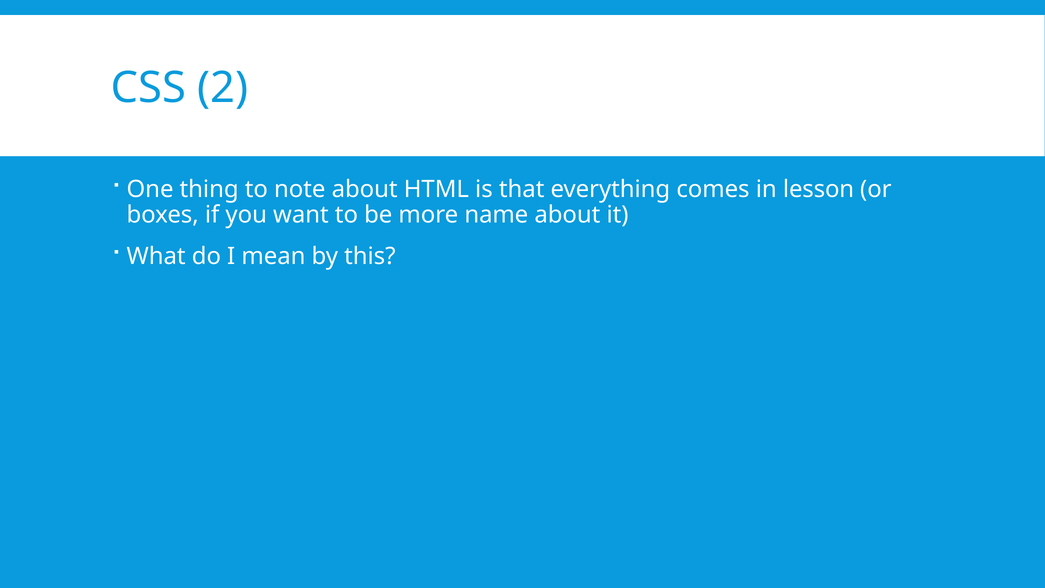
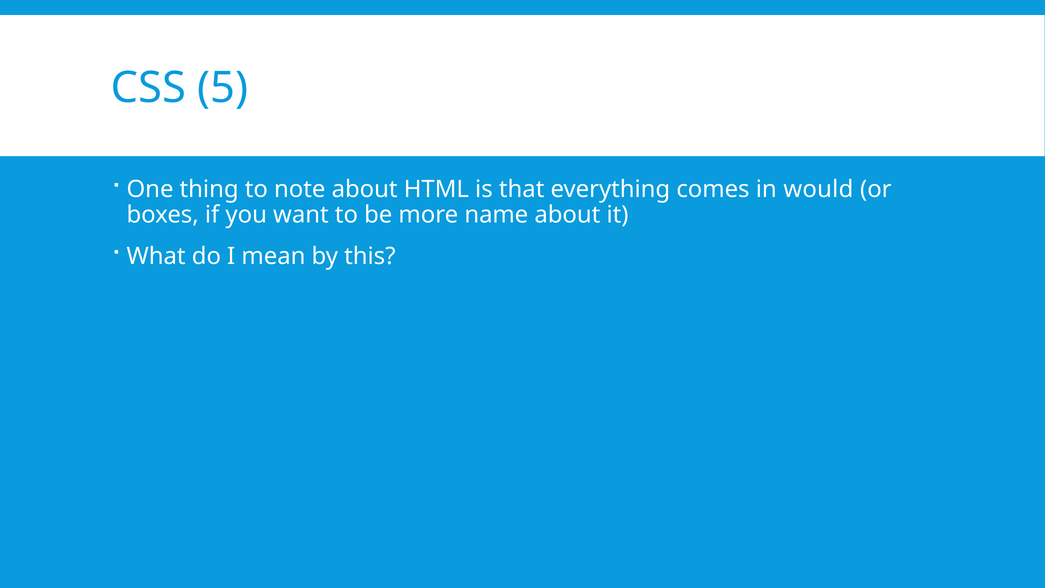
2: 2 -> 5 (223, 88)
lesson: lesson -> would (818, 189)
